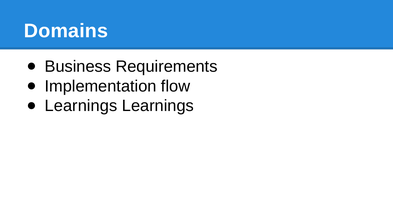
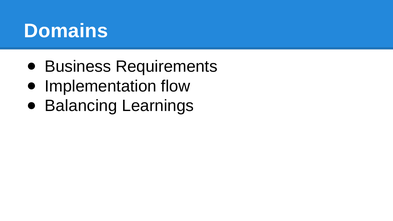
Learnings: Learnings -> Balancing (81, 106)
